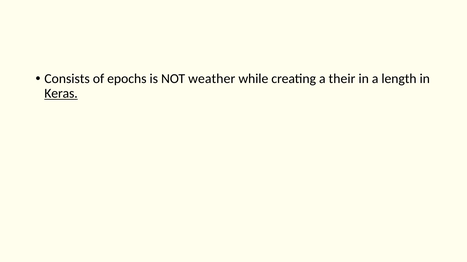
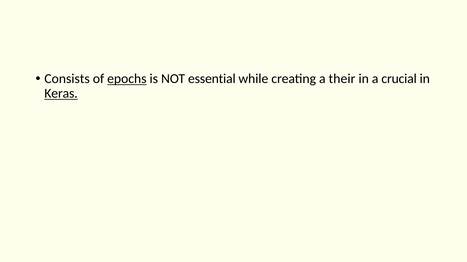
epochs underline: none -> present (127, 79)
weather: weather -> essential (212, 79)
length: length -> crucial (399, 79)
